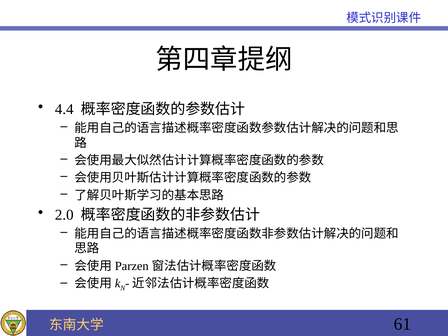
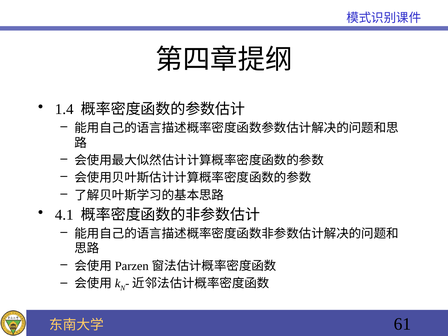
4.4: 4.4 -> 1.4 (64, 109)
2.0: 2.0 -> 4.1 (64, 215)
